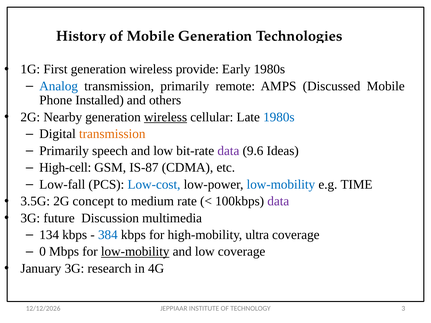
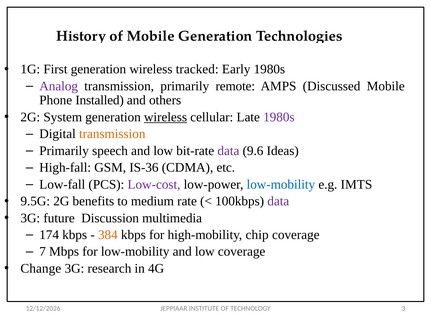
provide: provide -> tracked (197, 69)
Analog colour: blue -> purple (59, 86)
Nearby: Nearby -> System (63, 117)
1980s colour: blue -> purple (279, 117)
High-cell: High-cell -> High-fall (65, 168)
IS-87: IS-87 -> IS-36 (144, 168)
Low-cost colour: blue -> purple (154, 184)
TIME: TIME -> IMTS (356, 184)
3.5G: 3.5G -> 9.5G (35, 201)
concept: concept -> benefits (93, 201)
134: 134 -> 174 (49, 235)
384 colour: blue -> orange (108, 235)
ultra: ultra -> chip (257, 235)
0: 0 -> 7 (43, 252)
low-mobility underline: present -> none (135, 252)
January: January -> Change (41, 269)
